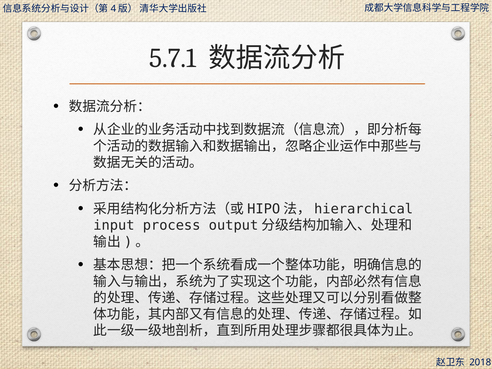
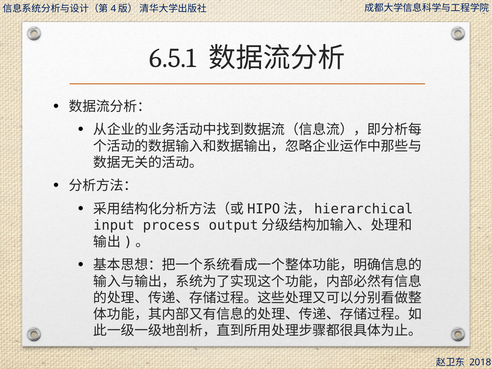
5.7.1: 5.7.1 -> 6.5.1 (173, 58)
